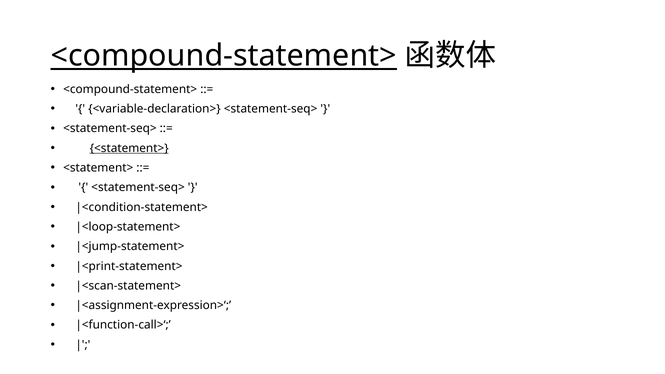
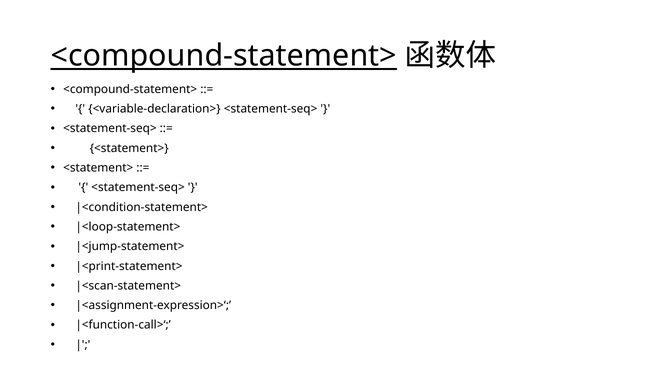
<statement> underline: present -> none (129, 148)
